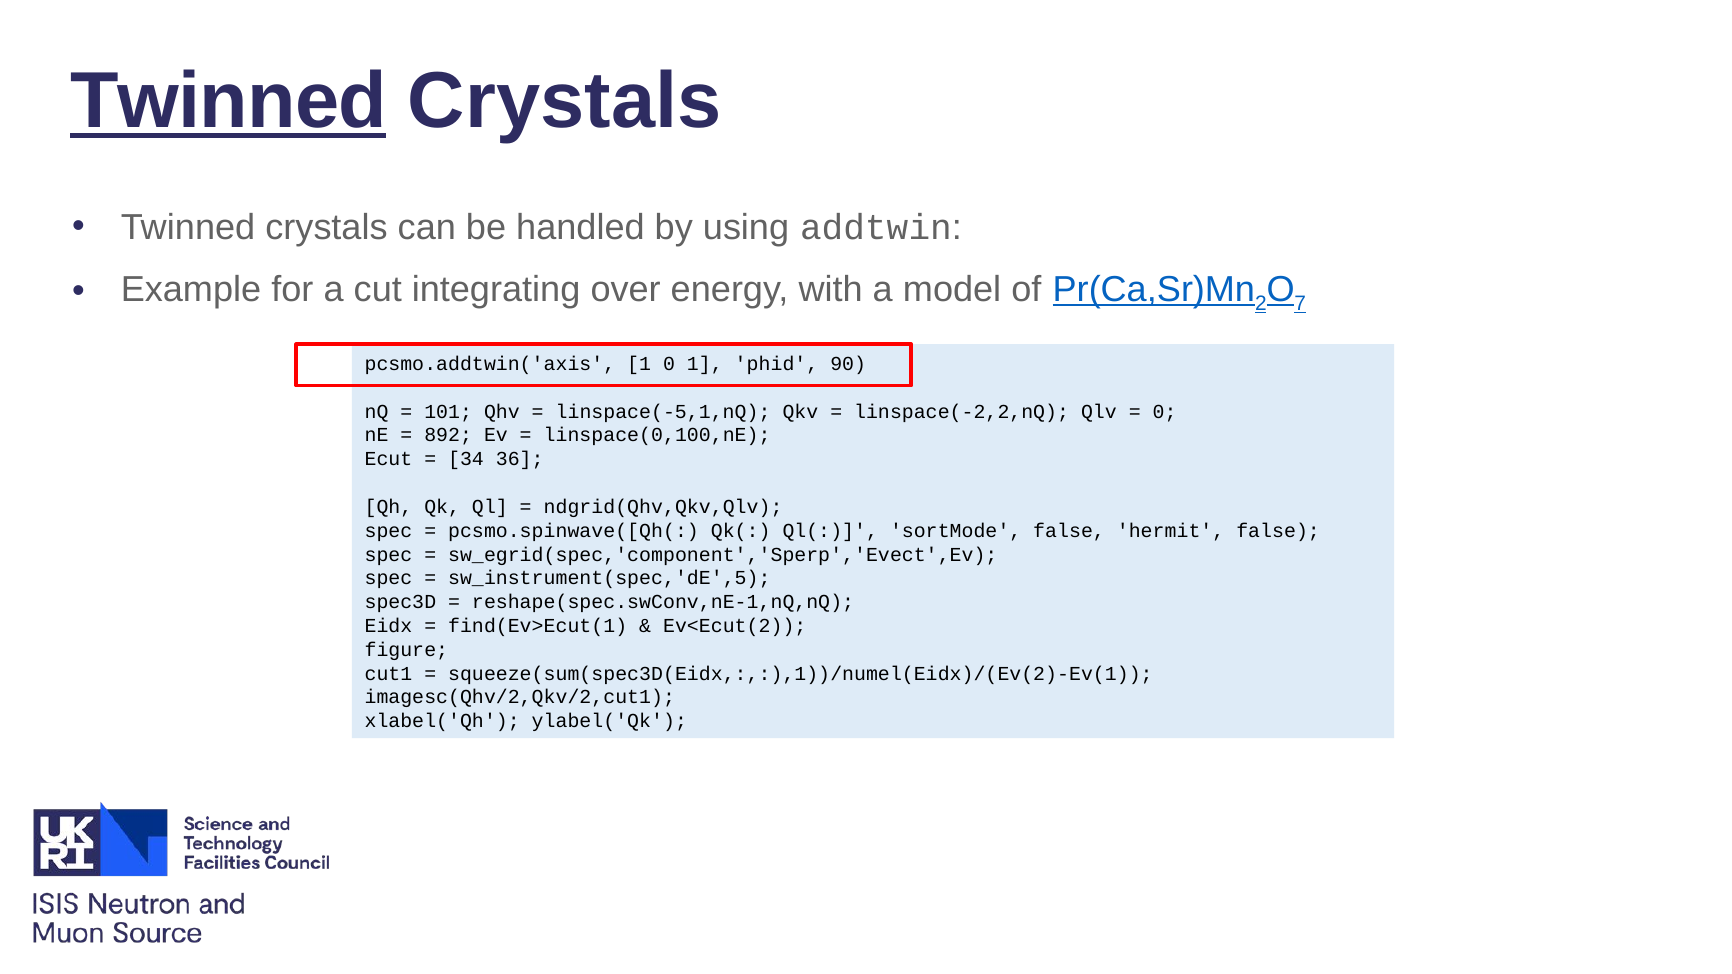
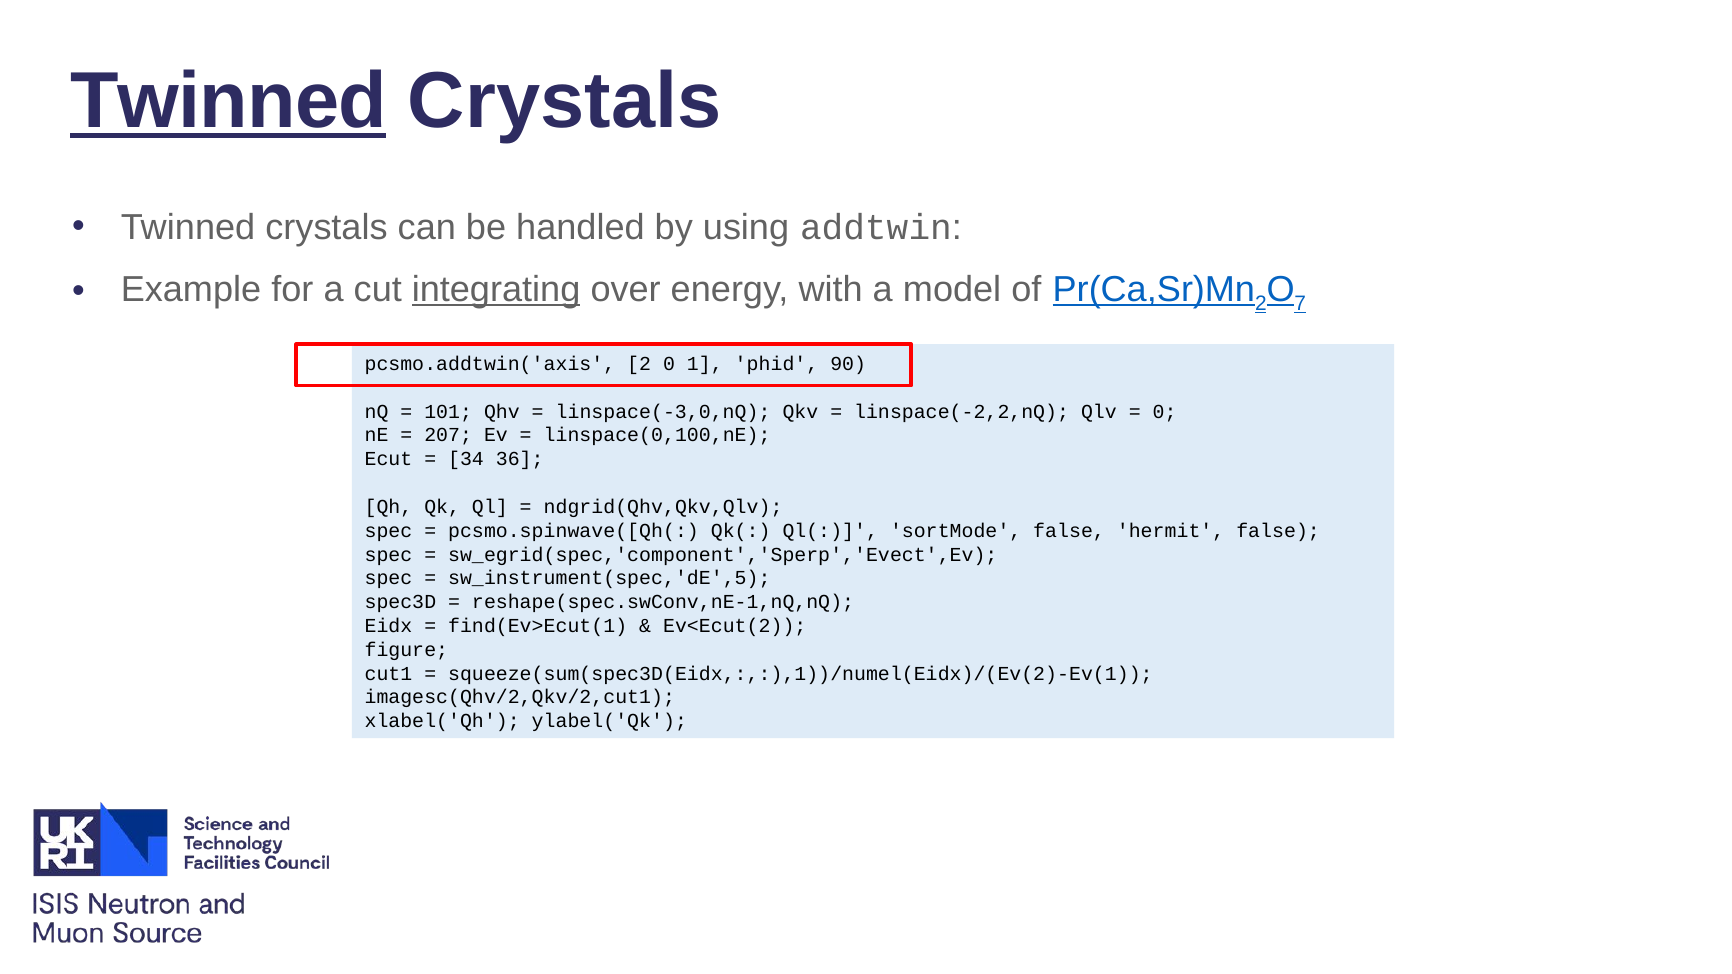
integrating underline: none -> present (496, 289)
pcsmo.addtwin('axis 1: 1 -> 2 (639, 364)
linspace(-5,1,nQ: linspace(-5,1,nQ -> linspace(-3,0,nQ (663, 412)
892: 892 -> 207 (448, 435)
